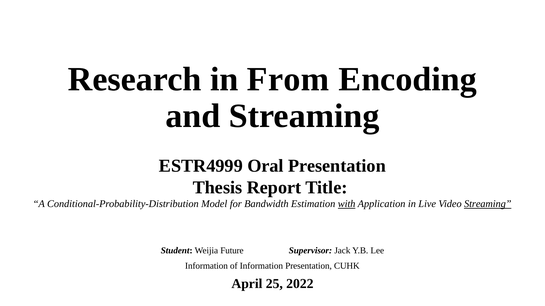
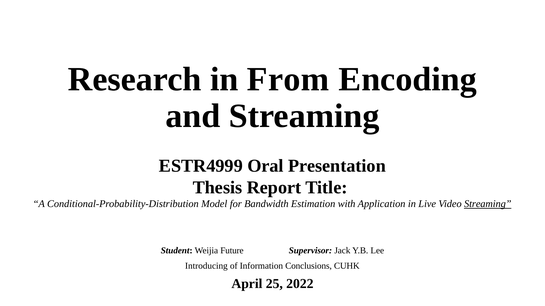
with underline: present -> none (347, 204)
Information: Information -> Introducing (206, 266)
Information Presentation: Presentation -> Conclusions (309, 266)
